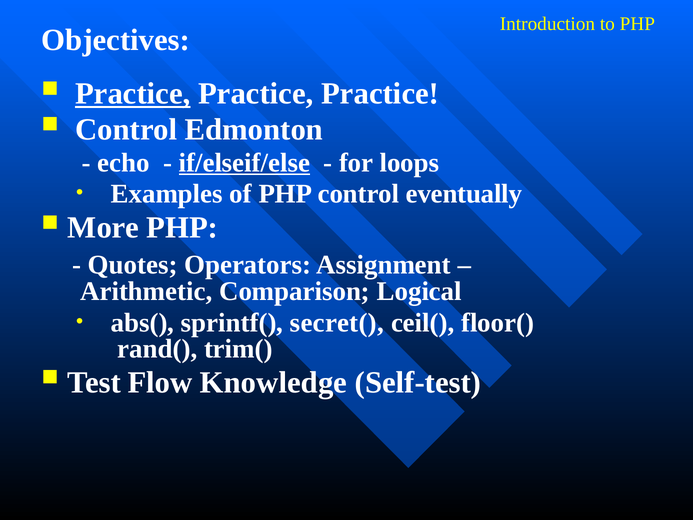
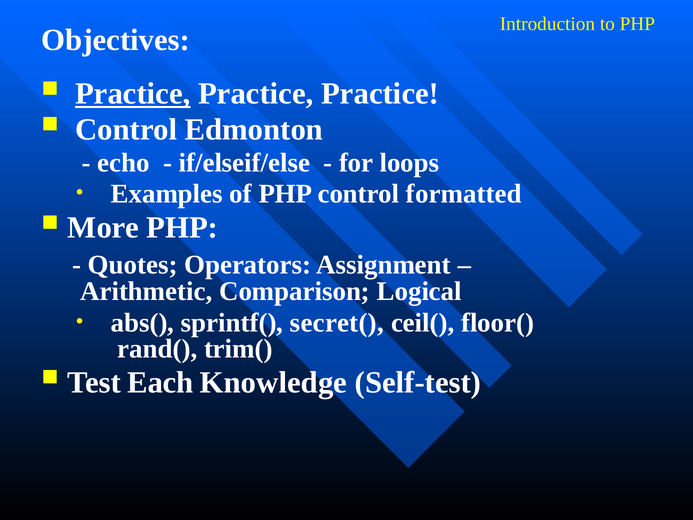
if/elseif/else underline: present -> none (244, 163)
eventually: eventually -> formatted (464, 194)
Flow: Flow -> Each (160, 382)
